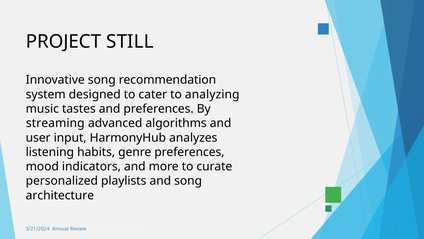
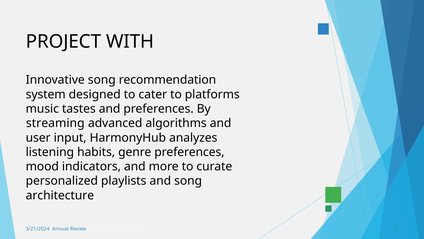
STILL: STILL -> WITH (130, 42)
analyzing: analyzing -> platforms (212, 94)
